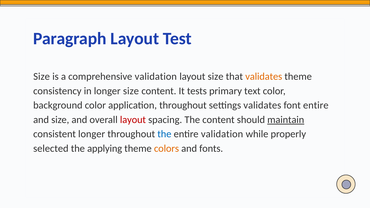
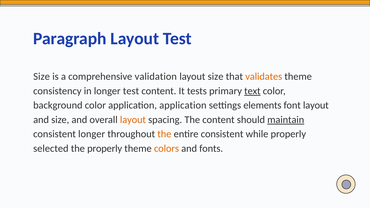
longer size: size -> test (131, 91)
text underline: none -> present (252, 91)
application throughout: throughout -> application (183, 105)
settings validates: validates -> elements (262, 105)
font entire: entire -> layout (316, 105)
layout colour: red -> orange (133, 120)
the colour: blue -> orange (164, 134)
entire validation: validation -> consistent (222, 134)
the applying: applying -> properly (105, 149)
